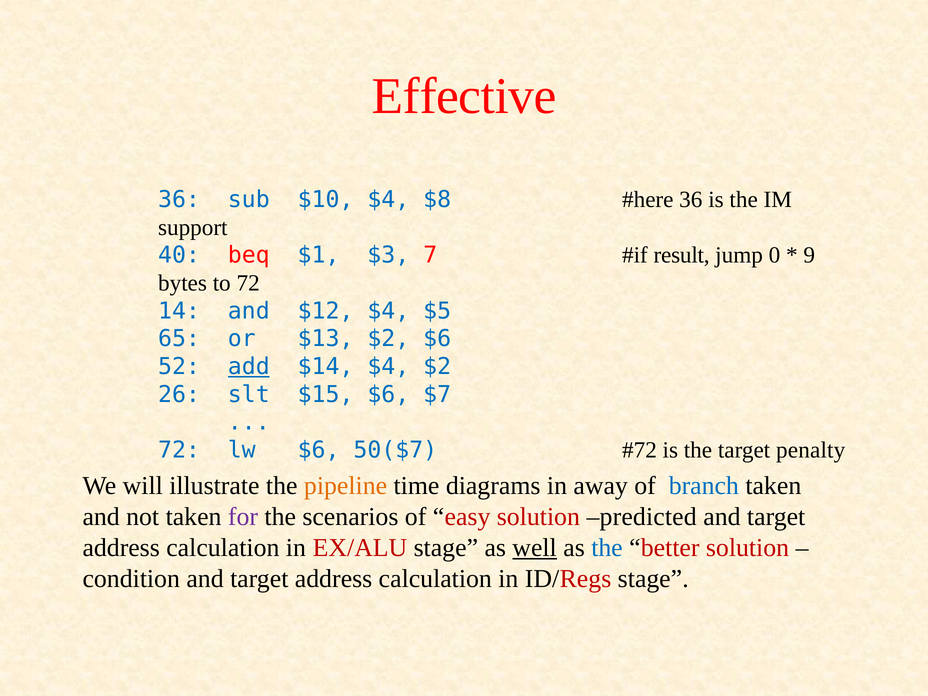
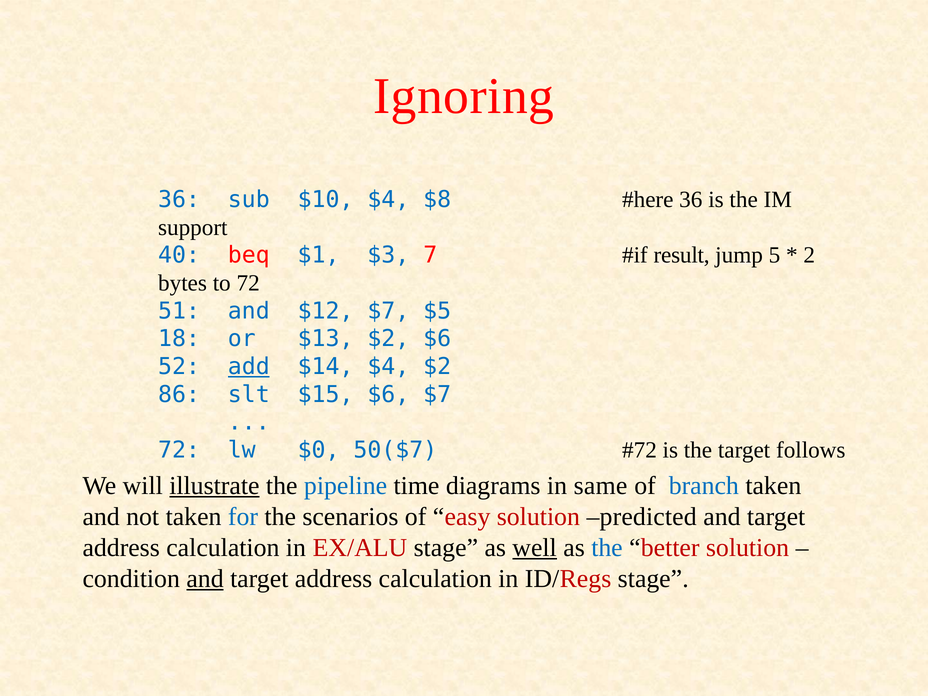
Effective: Effective -> Ignoring (464, 96)
0: 0 -> 5 (774, 255)
9: 9 -> 2 (809, 255)
14: 14 -> 51 (179, 311)
$12 $4: $4 -> $7 (388, 311)
65: 65 -> 18 (179, 339)
26: 26 -> 86 (179, 394)
lw $6: $6 -> $0 (319, 450)
penalty: penalty -> follows (811, 450)
illustrate underline: none -> present (214, 486)
pipeline colour: orange -> blue (346, 486)
away: away -> same (601, 486)
for colour: purple -> blue (243, 517)
and underline: none -> present (205, 579)
